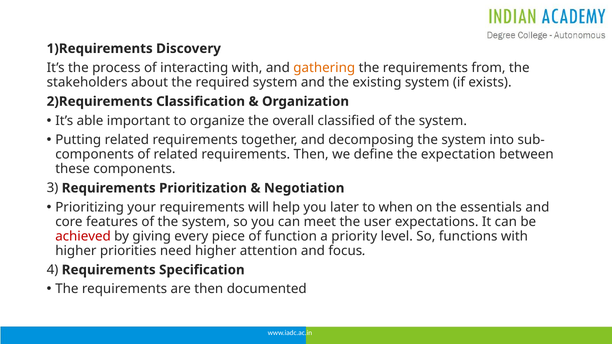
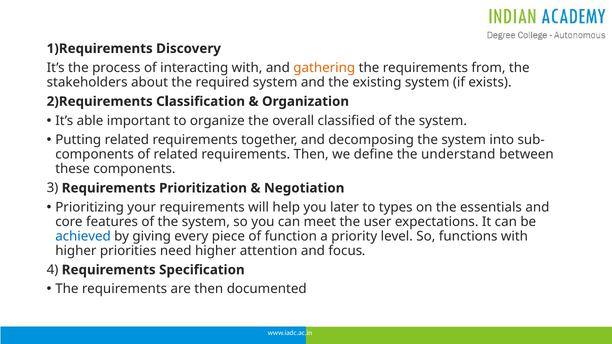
expectation: expectation -> understand (458, 154)
when: when -> types (396, 207)
achieved colour: red -> blue (83, 236)
